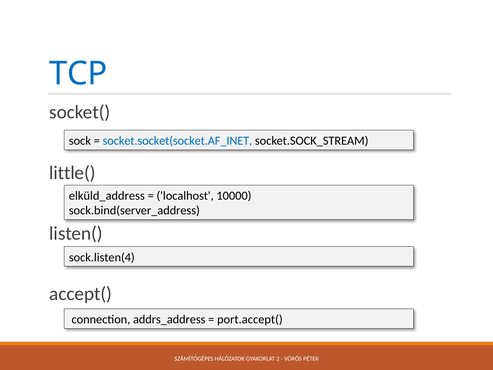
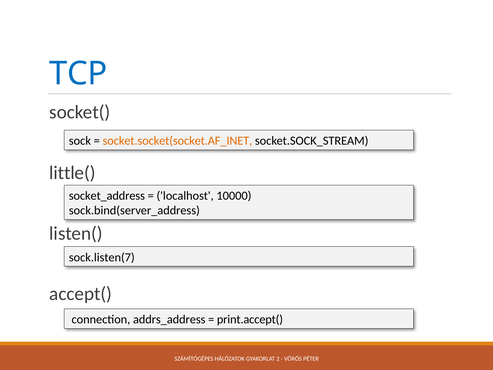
socket.socket(socket.AF_INET colour: blue -> orange (177, 141)
elküld_address: elküld_address -> socket_address (107, 196)
sock.listen(4: sock.listen(4 -> sock.listen(7 (102, 257)
port.accept(: port.accept( -> print.accept( (250, 319)
